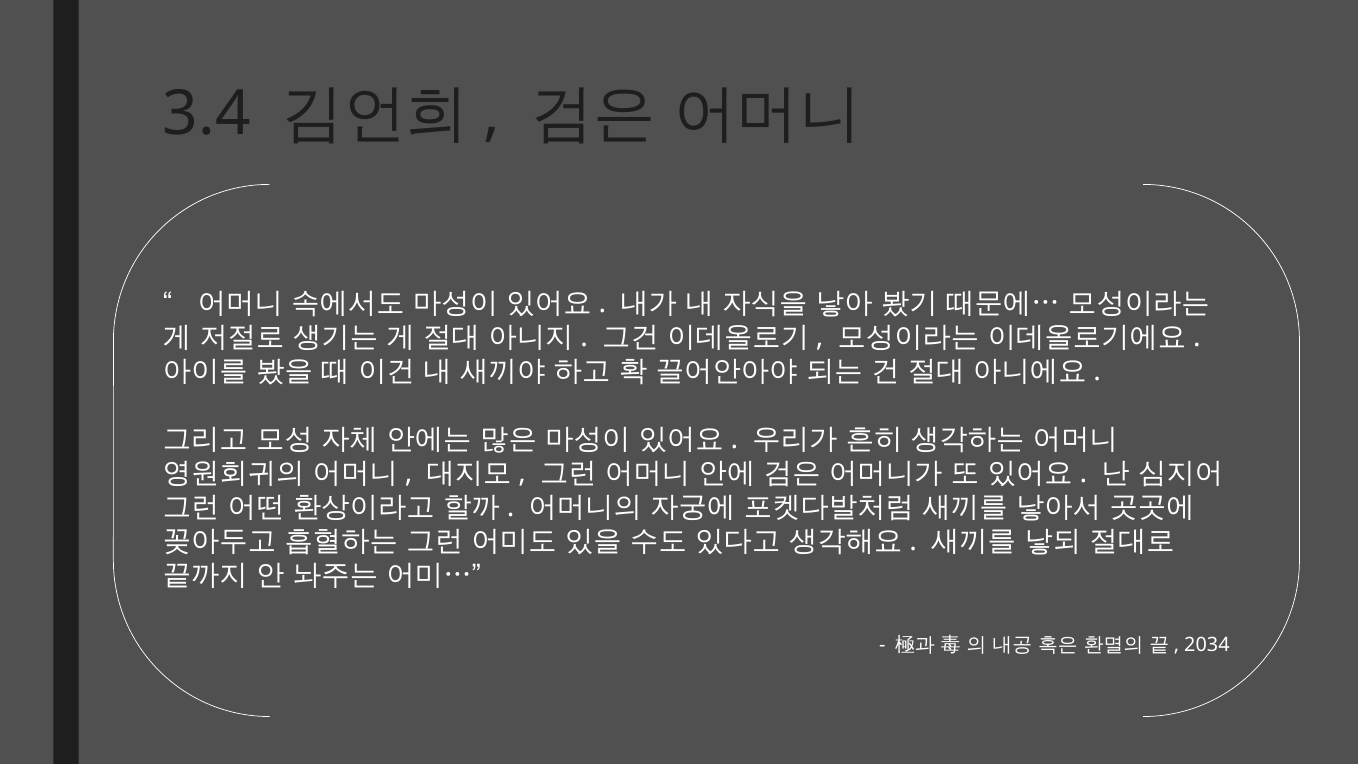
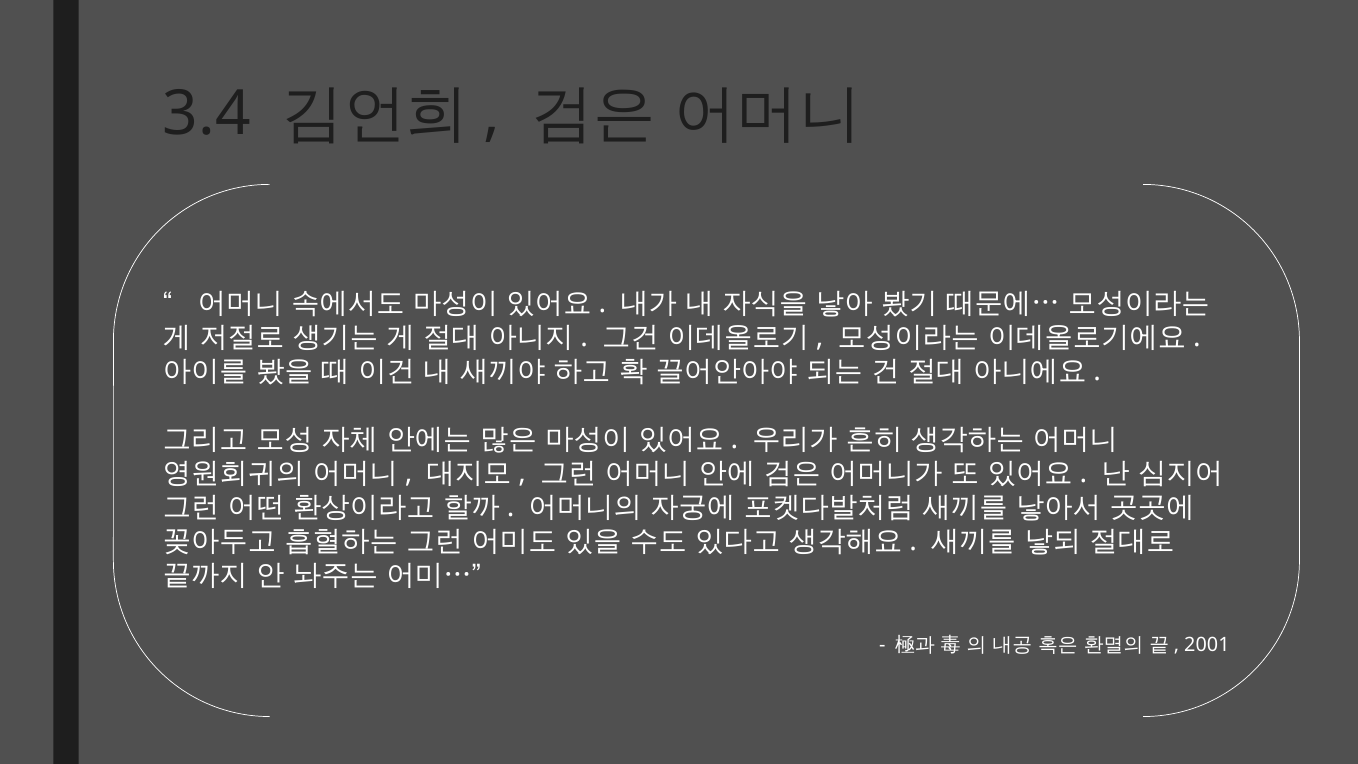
2034: 2034 -> 2001 (1207, 645)
